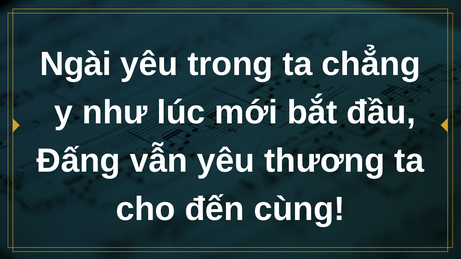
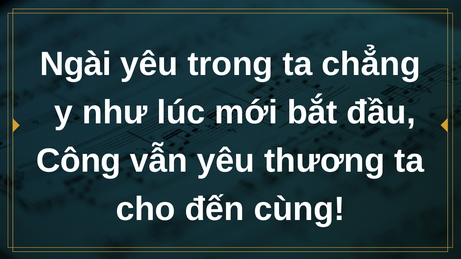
Đấng: Đấng -> Công (79, 161)
